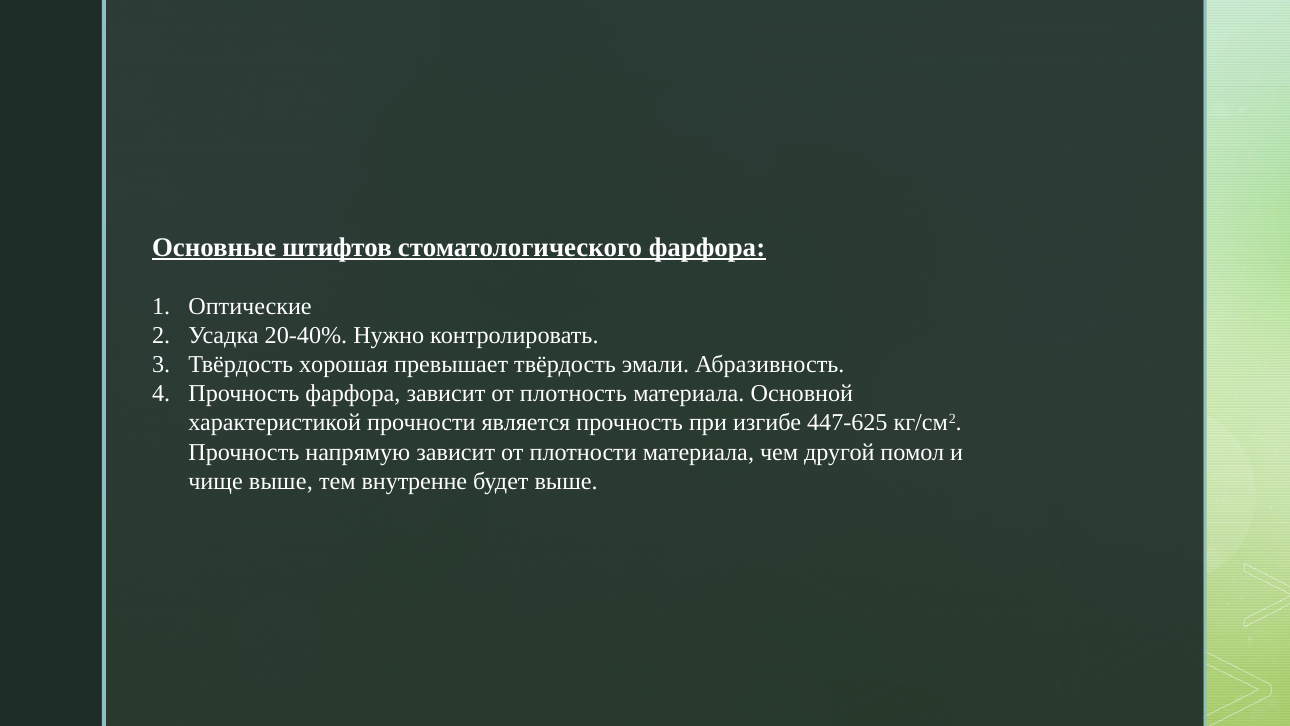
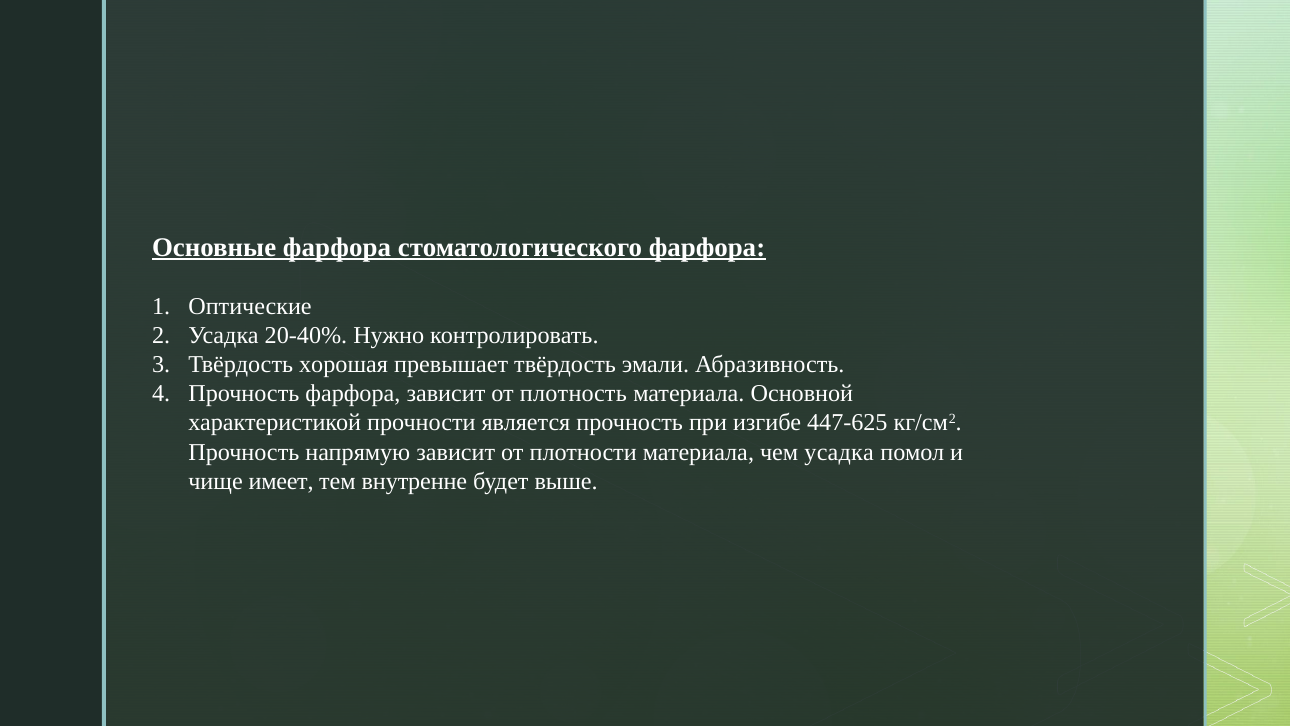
Основные штифтов: штифтов -> фарфора (337, 247)
чем другой: другой -> усадка (839, 452)
чище выше: выше -> имеет (281, 481)
